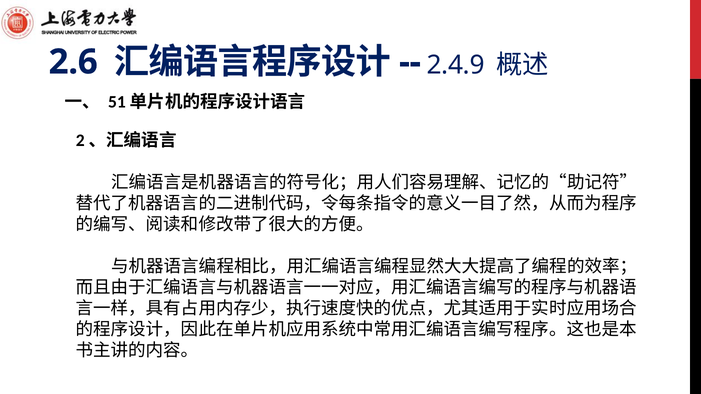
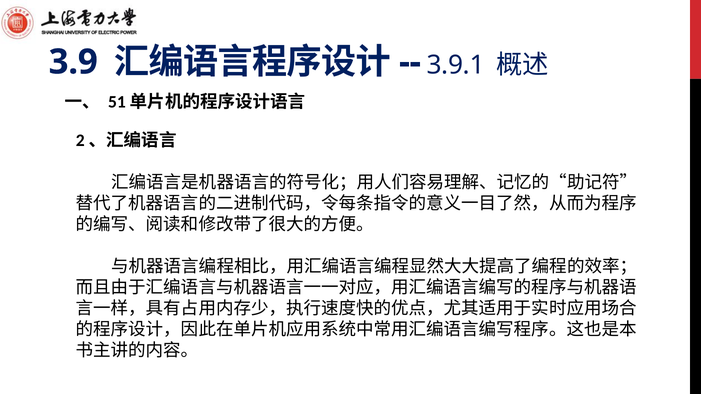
2.6: 2.6 -> 3.9 (73, 62)
2.4.9: 2.4.9 -> 3.9.1 (456, 65)
